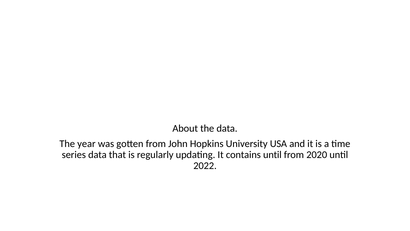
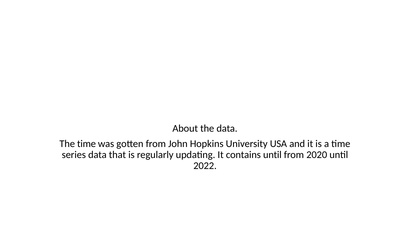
The year: year -> time (87, 143)
